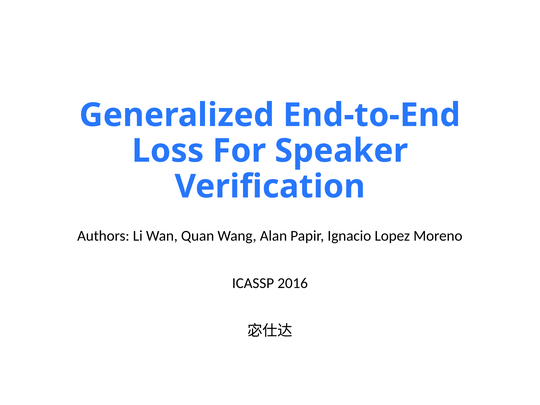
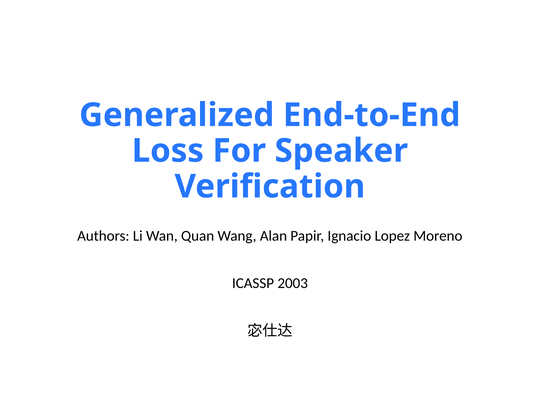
2016: 2016 -> 2003 (293, 283)
